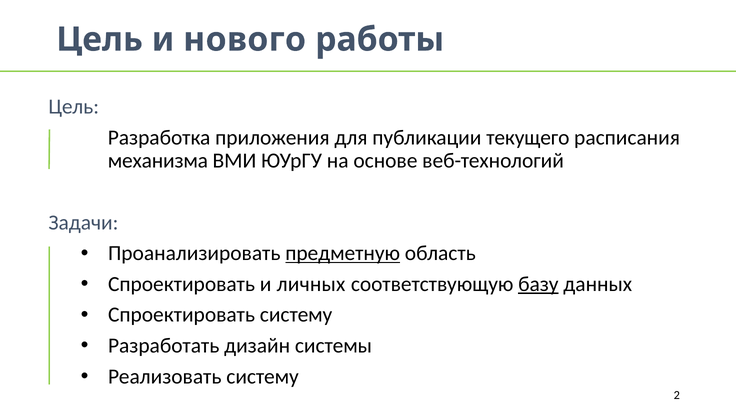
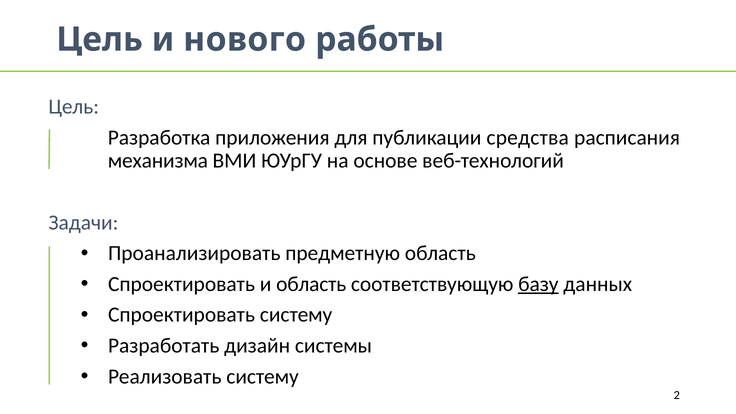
текущего: текущего -> средства (528, 138)
предметную underline: present -> none (343, 253)
и личных: личных -> область (311, 284)
